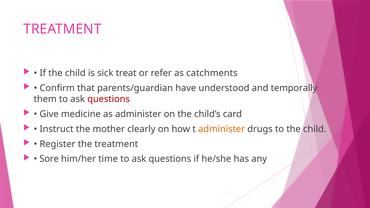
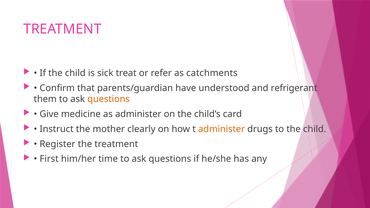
temporally: temporally -> refrigerant (294, 88)
questions colour: red -> orange (109, 99)
Sore: Sore -> First (49, 159)
